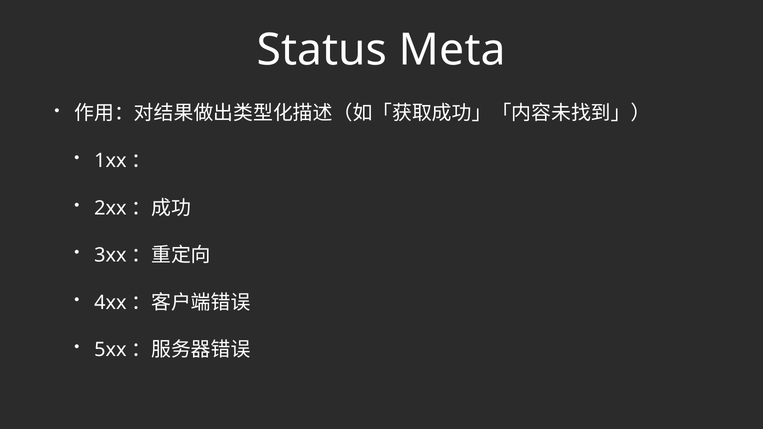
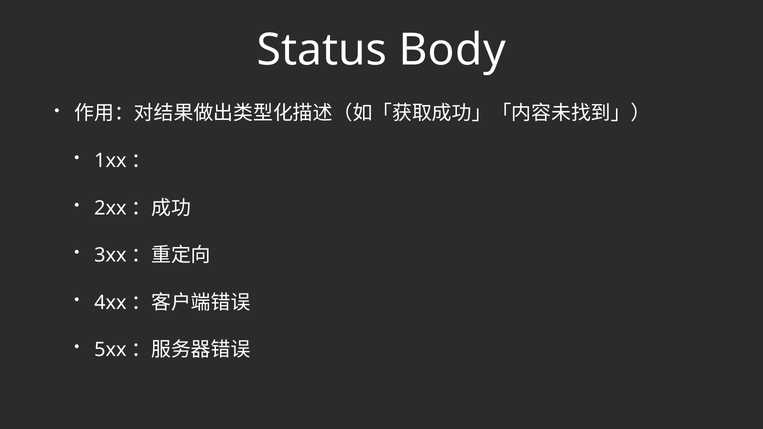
Meta: Meta -> Body (452, 50)
